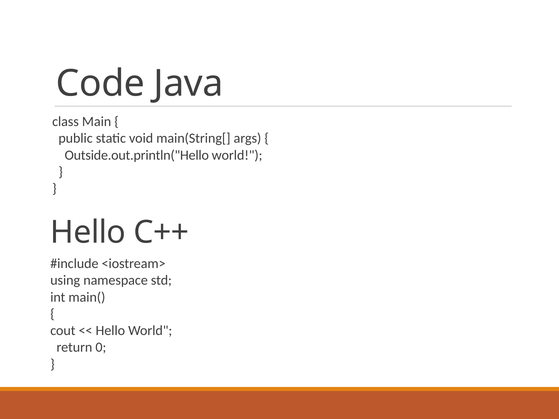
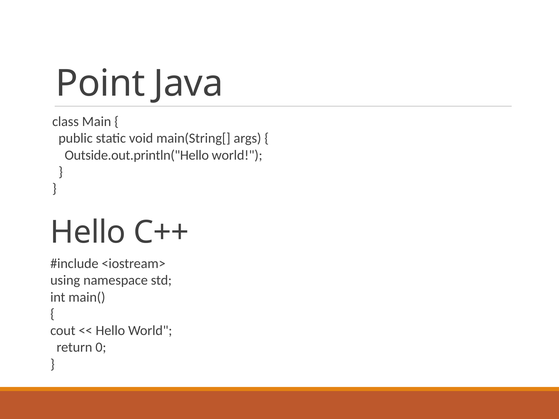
Code: Code -> Point (100, 84)
